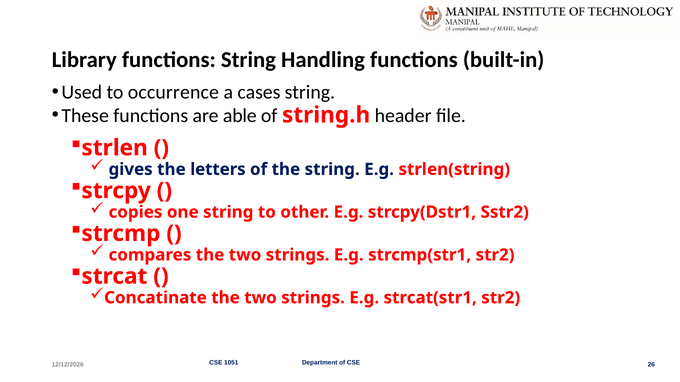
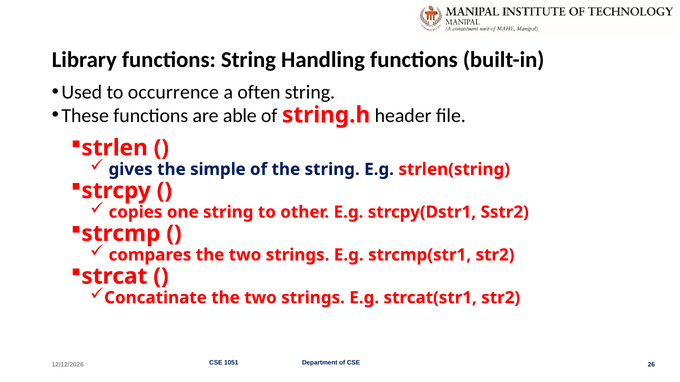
cases: cases -> often (259, 92)
letters: letters -> simple (218, 170)
